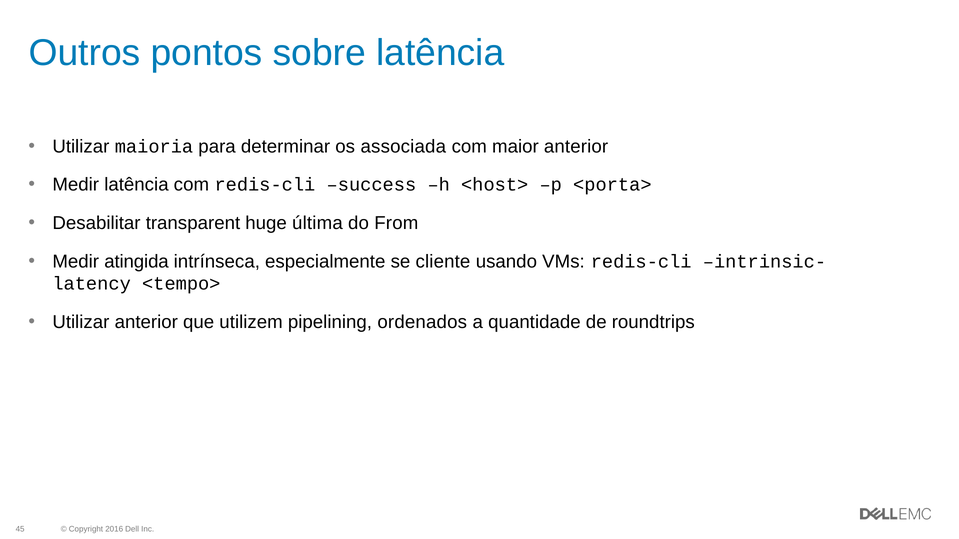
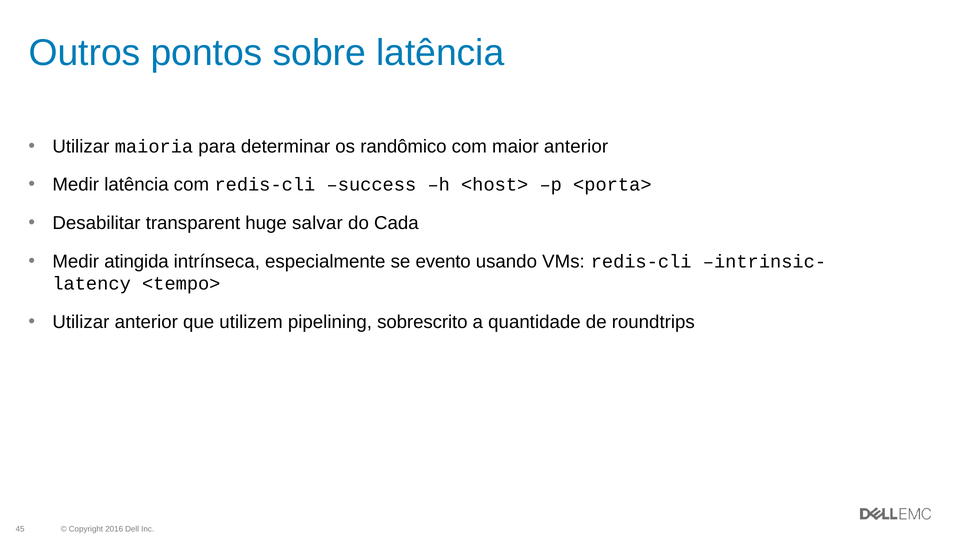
associada: associada -> randômico (403, 147)
última: última -> salvar (317, 223)
From: From -> Cada (396, 223)
cliente: cliente -> evento (443, 262)
ordenados: ordenados -> sobrescrito (422, 322)
